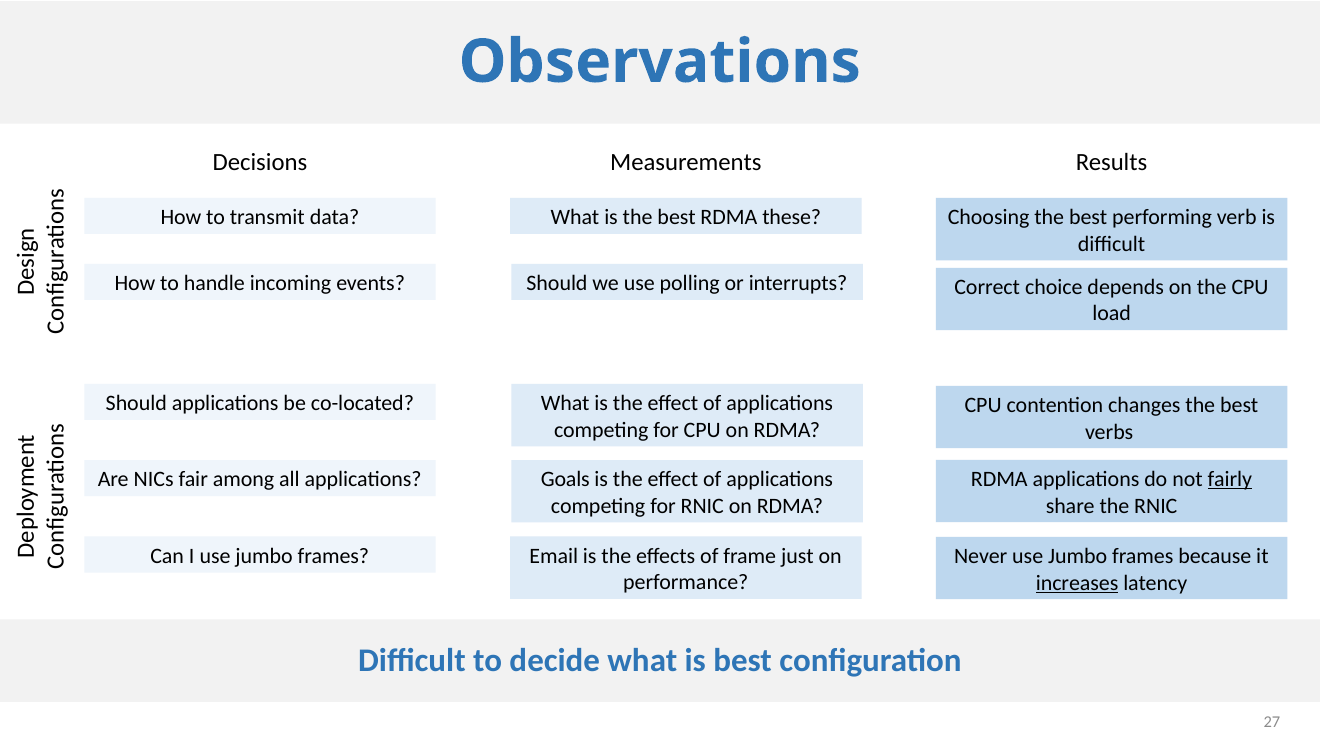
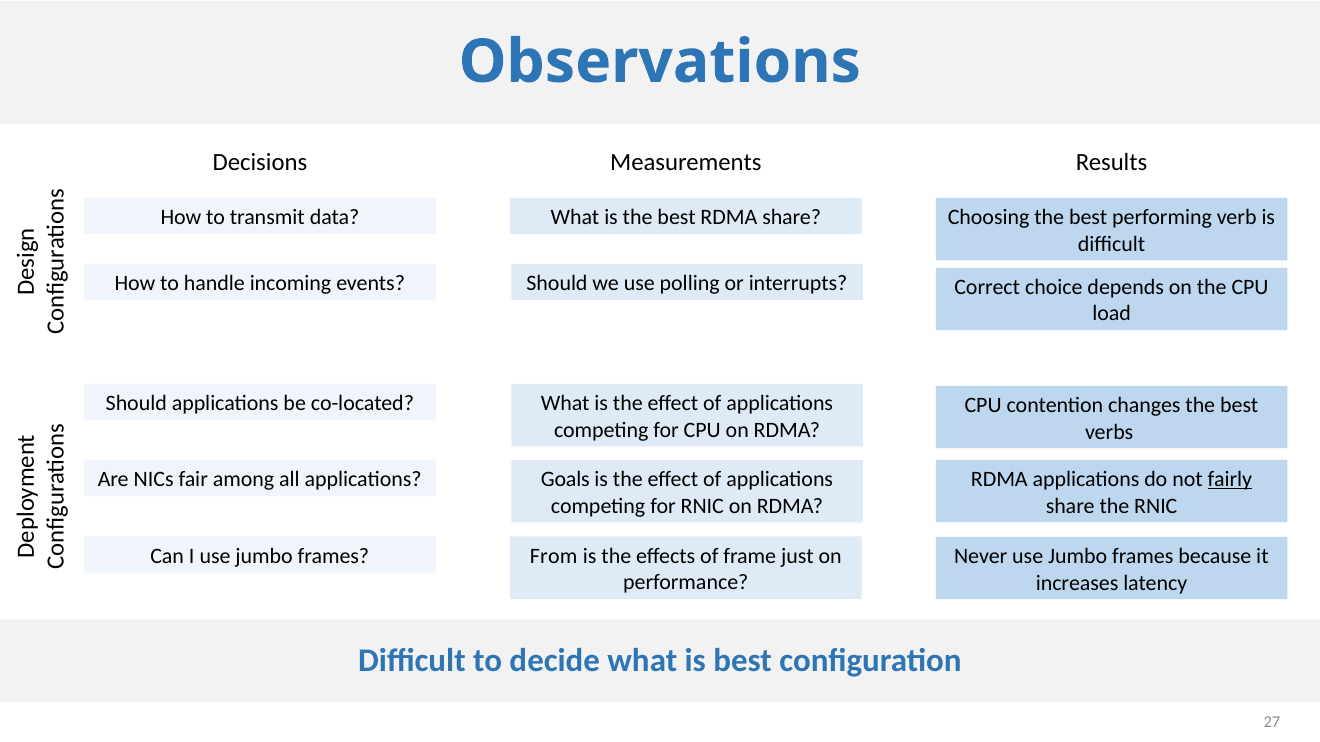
RDMA these: these -> share (792, 218)
Email: Email -> From (554, 556)
increases underline: present -> none (1077, 583)
